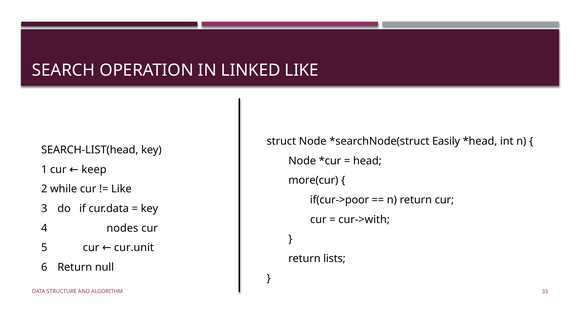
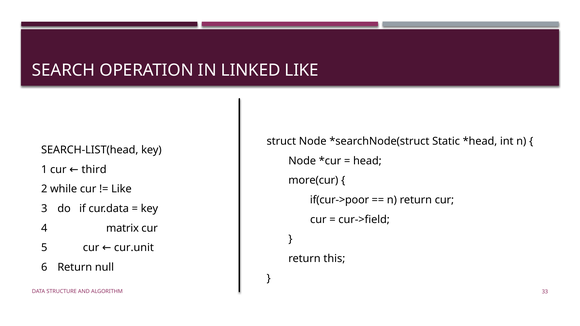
Easily: Easily -> Static (446, 141)
keep: keep -> third (94, 170)
cur->with: cur->with -> cur->field (364, 220)
nodes: nodes -> matrix (123, 228)
lists: lists -> this (334, 259)
